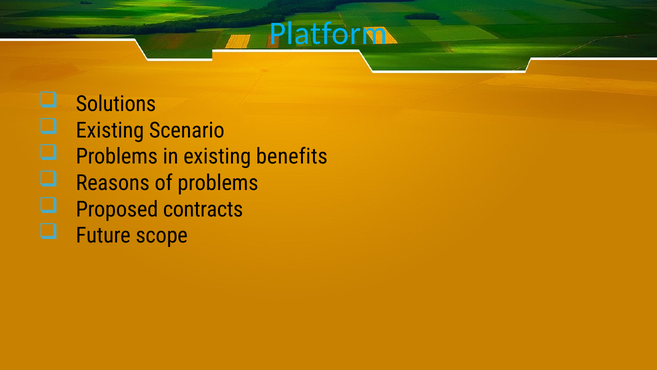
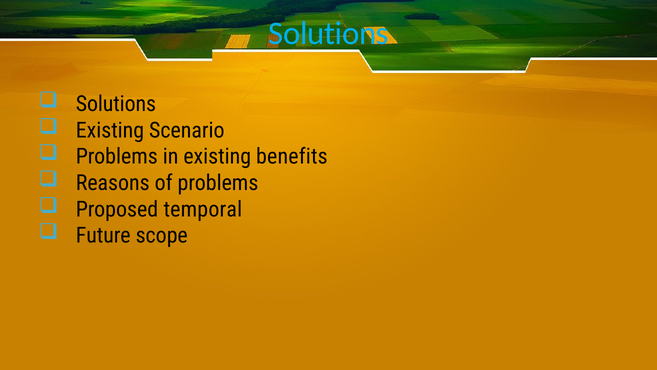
Platform: Platform -> Solutions (329, 33)
contracts: contracts -> temporal (203, 209)
